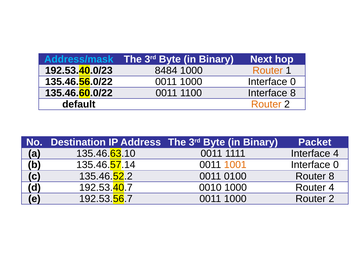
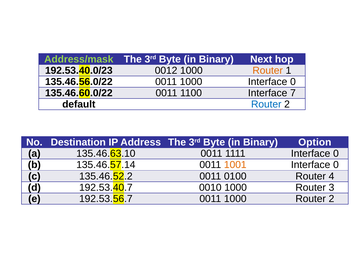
Address/mask colour: light blue -> light green (79, 59)
8484: 8484 -> 0012 (166, 70)
Interface 8: 8 -> 7 (293, 93)
Router colour: orange -> blue (266, 104)
Packet: Packet -> Option (315, 142)
1111 Interface 4: 4 -> 0 (336, 154)
Router 8: 8 -> 4 (331, 176)
Router 4: 4 -> 3 (331, 187)
